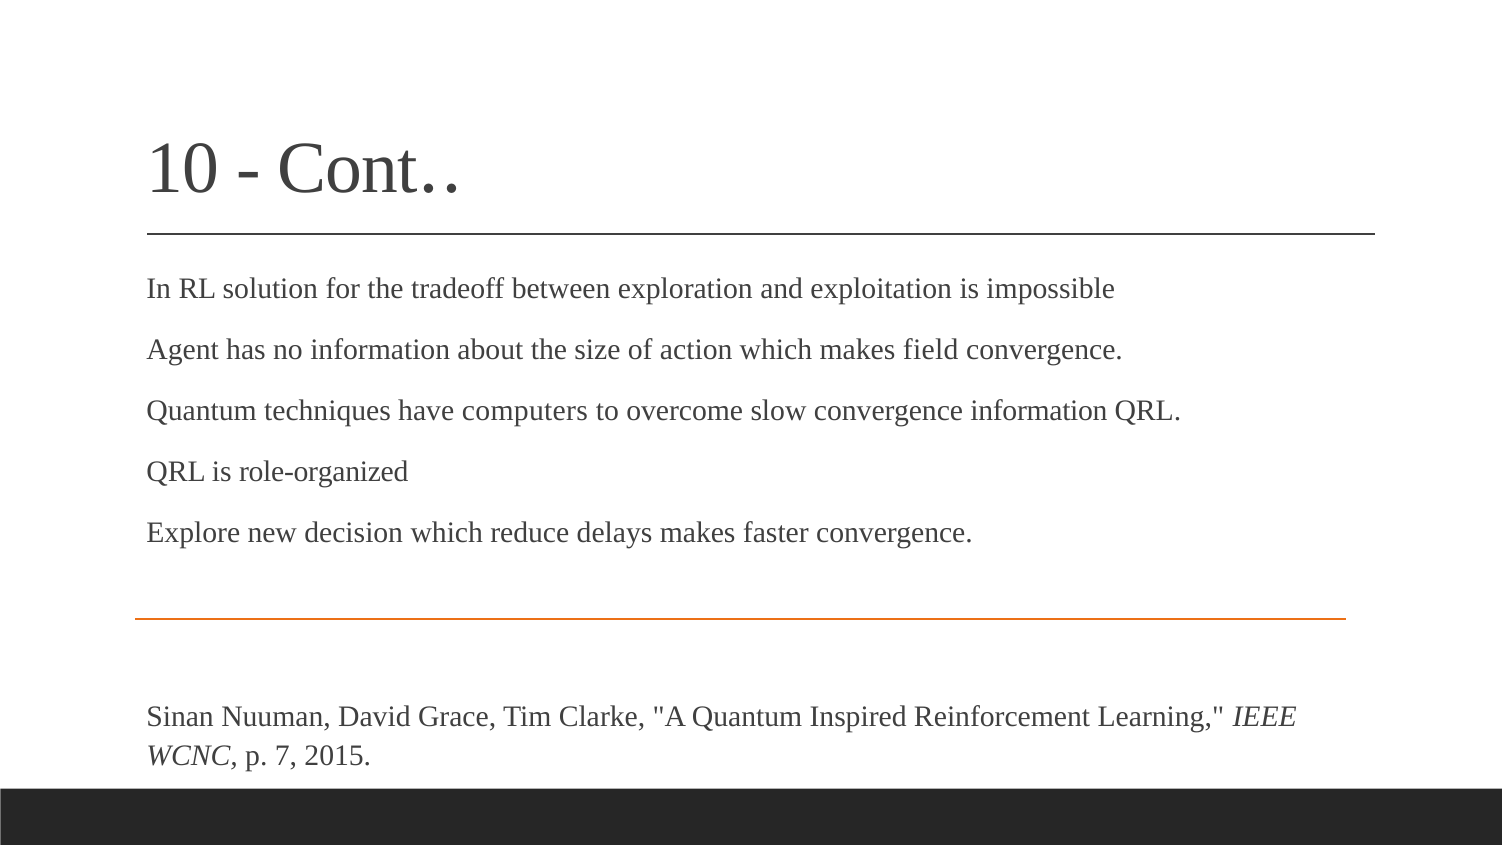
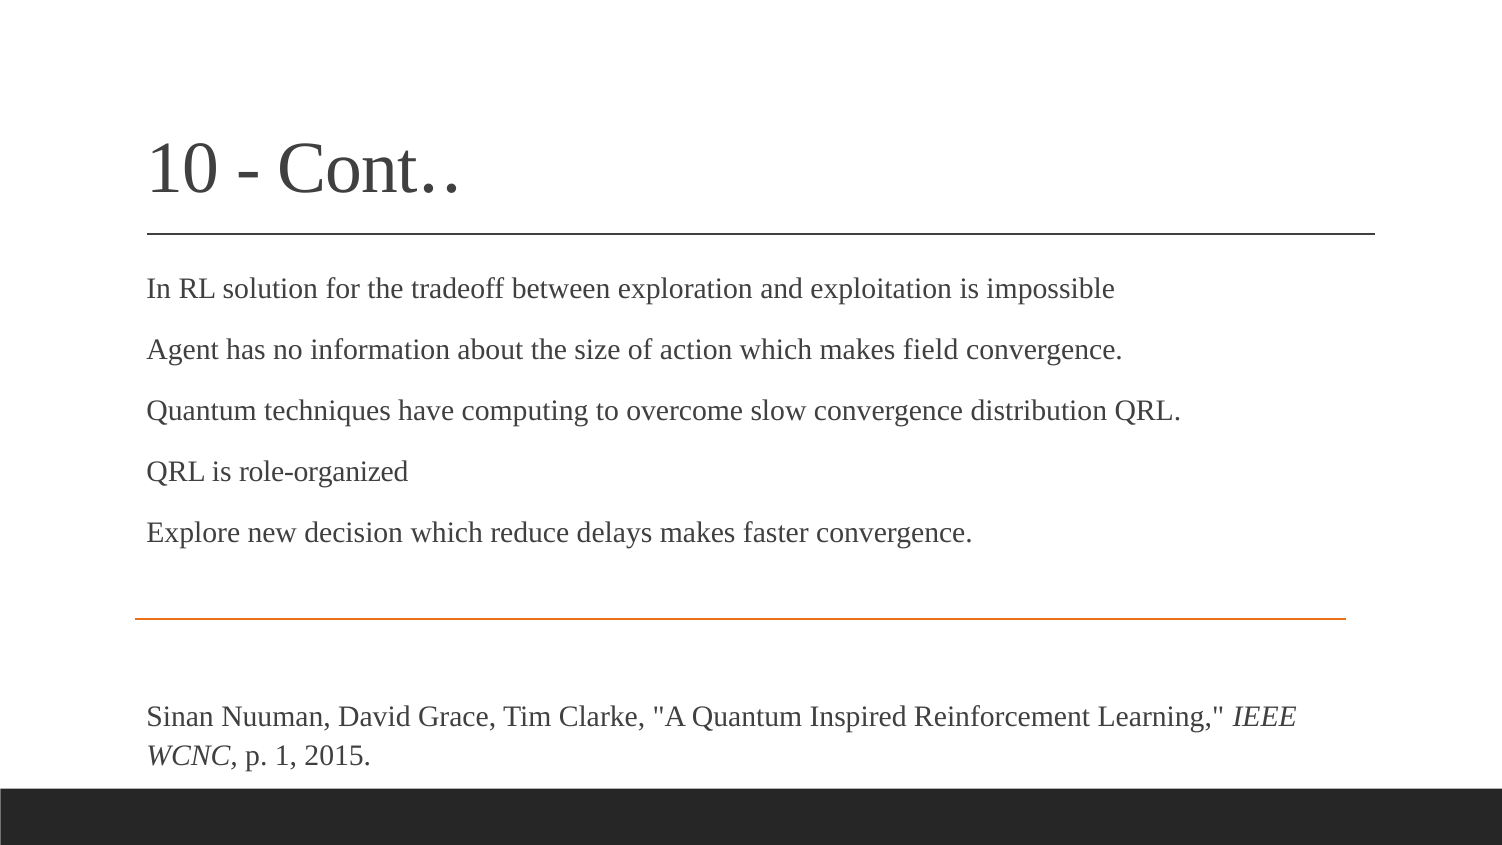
computers: computers -> computing (525, 411)
convergence information: information -> distribution (1039, 411)
7: 7 -> 1 (286, 755)
